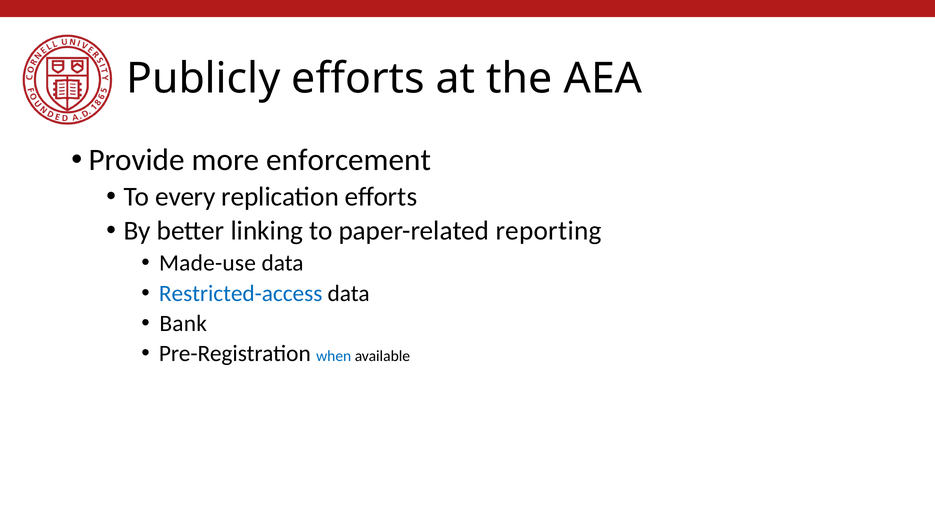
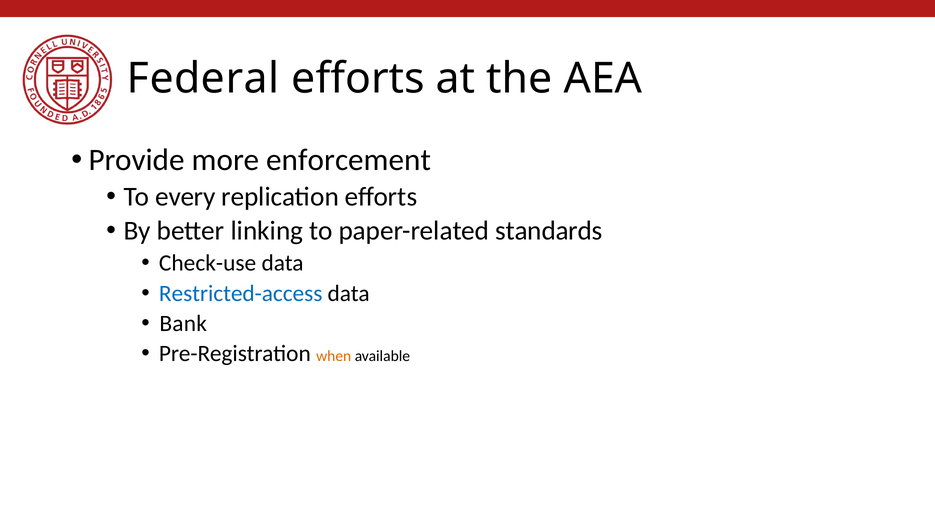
Publicly: Publicly -> Federal (203, 79)
reporting: reporting -> standards (549, 231)
Made-use: Made-use -> Check-use (208, 263)
when colour: blue -> orange (334, 356)
